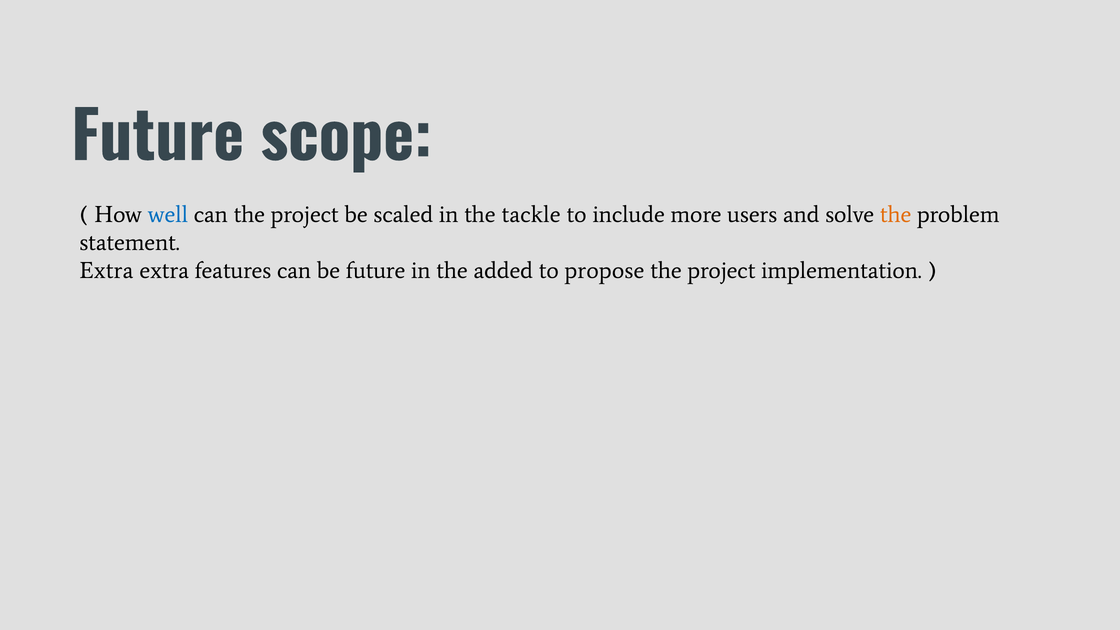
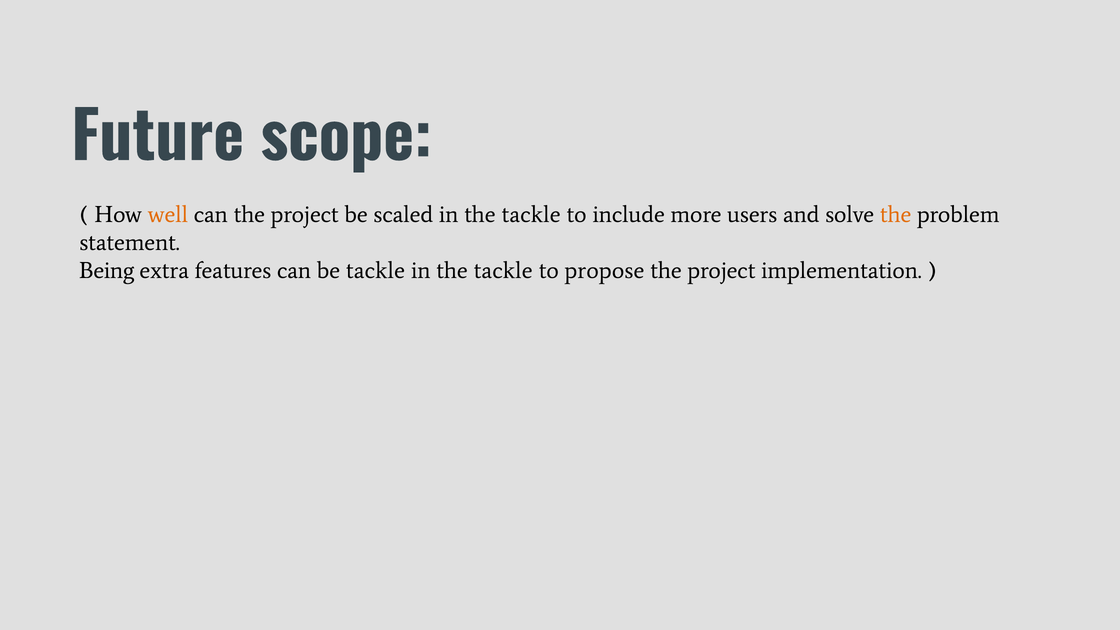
well colour: blue -> orange (168, 215)
Extra: Extra -> Being (107, 271)
be future: future -> tackle (375, 271)
added: added -> tackle (503, 271)
